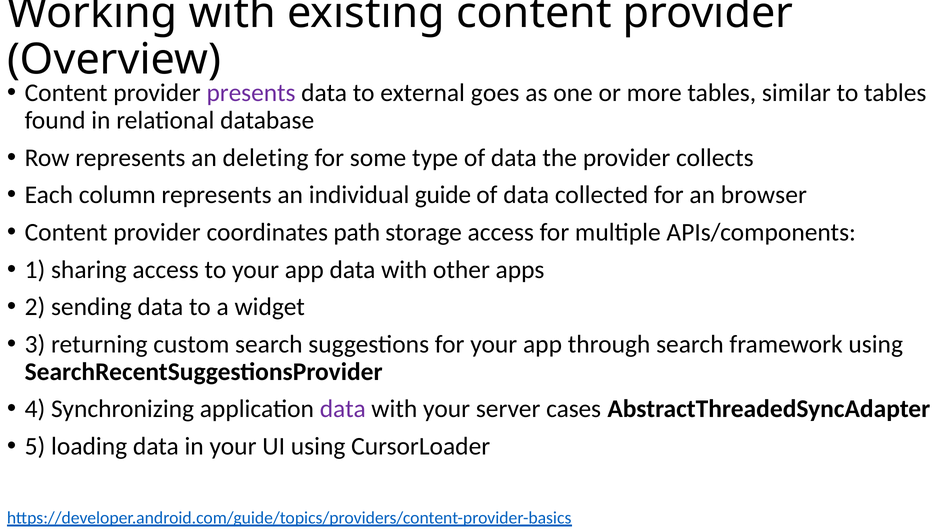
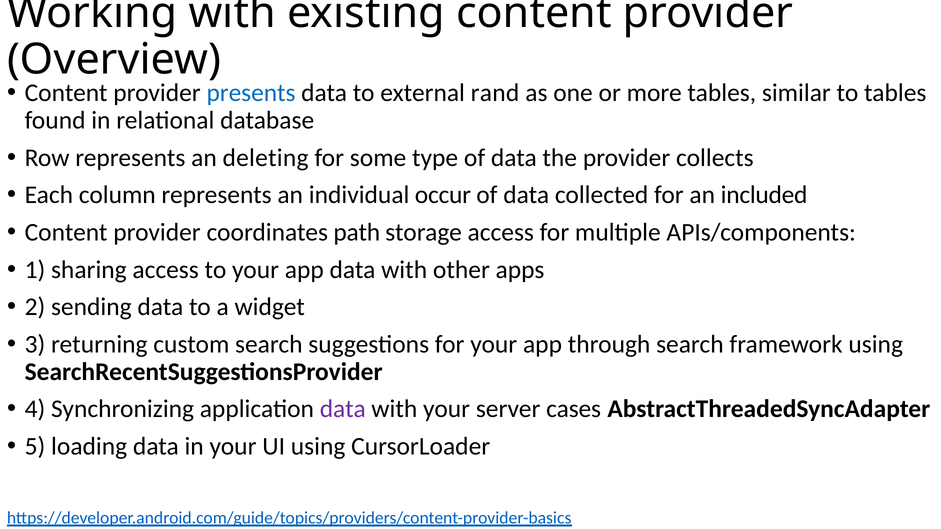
presents colour: purple -> blue (251, 93)
goes: goes -> rand (495, 93)
guide: guide -> occur (443, 195)
browser: browser -> included (764, 195)
